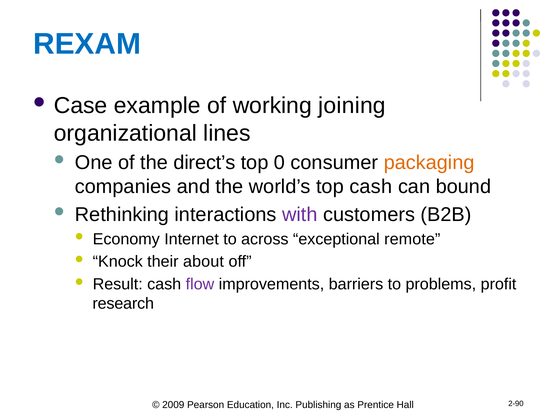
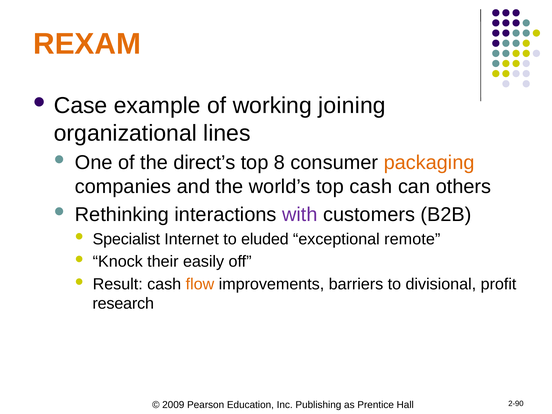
REXAM colour: blue -> orange (87, 44)
0: 0 -> 8 (280, 163)
bound: bound -> others (463, 187)
Economy: Economy -> Specialist (126, 239)
across: across -> eluded (265, 239)
about: about -> easily (204, 262)
flow colour: purple -> orange (200, 284)
problems: problems -> divisional (441, 284)
